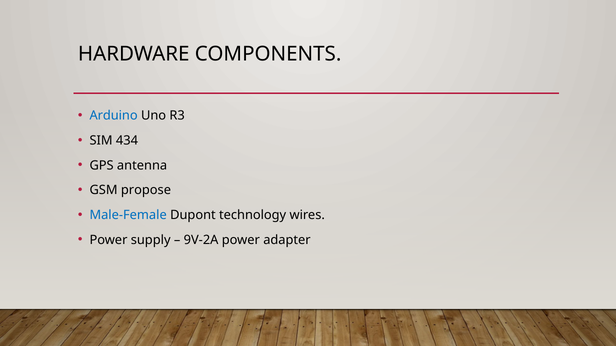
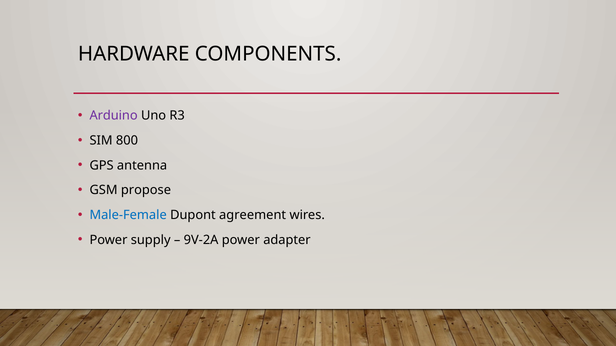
Arduino colour: blue -> purple (114, 116)
434: 434 -> 800 (127, 141)
technology: technology -> agreement (253, 215)
